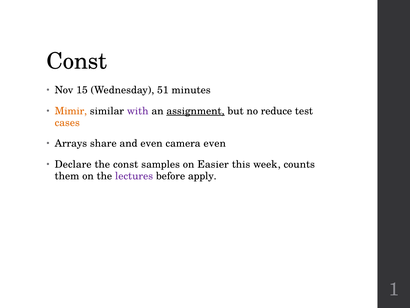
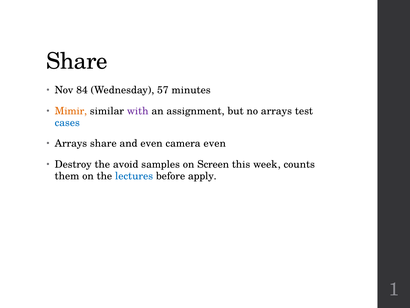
Const: Const -> Share (77, 61)
15: 15 -> 84 (82, 90)
51: 51 -> 57 (163, 90)
assignment underline: present -> none (195, 111)
no reduce: reduce -> arrays (276, 111)
cases colour: orange -> blue (67, 123)
Declare: Declare -> Destroy (73, 164)
the const: const -> avoid (126, 164)
Easier: Easier -> Screen (213, 164)
lectures colour: purple -> blue (134, 176)
